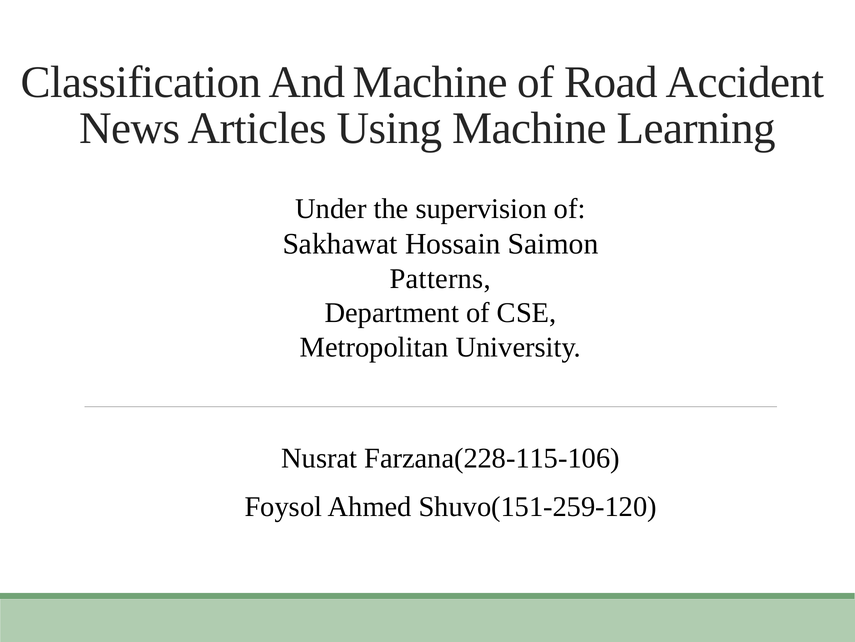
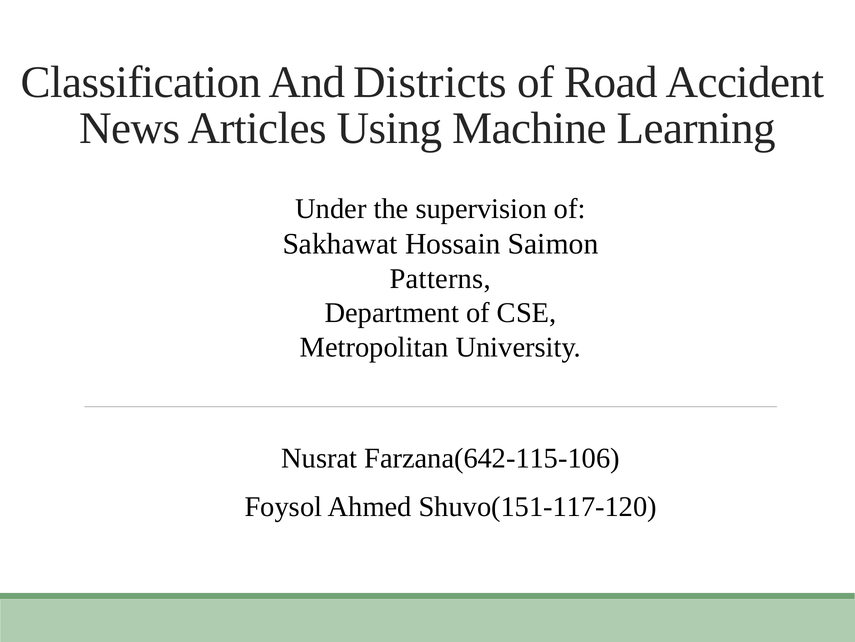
And Machine: Machine -> Districts (430, 82)
Farzana(228-115-106: Farzana(228-115-106 -> Farzana(642-115-106 (492, 458)
Shuvo(151-259-120: Shuvo(151-259-120 -> Shuvo(151-117-120 (538, 506)
